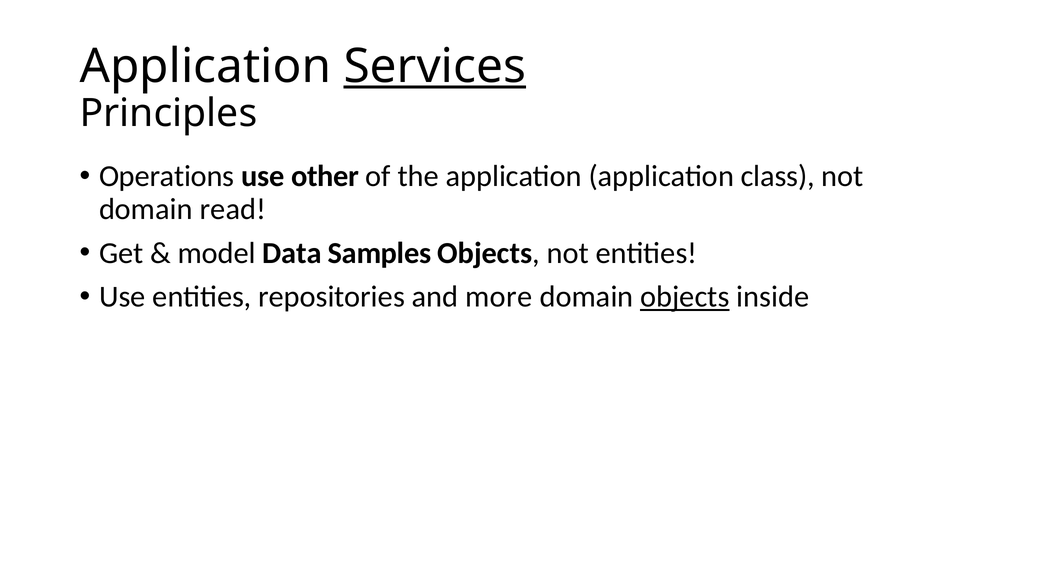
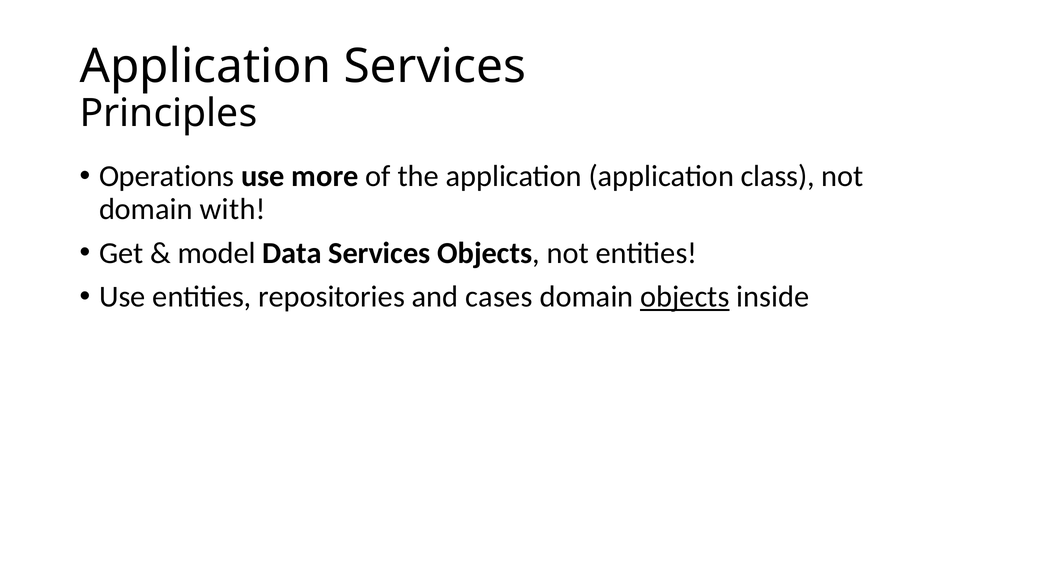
Services underline: present -> none (435, 66)
other: other -> more (325, 176)
read: read -> with (233, 209)
Data Samples: Samples -> Services (379, 253)
more: more -> cases (499, 297)
